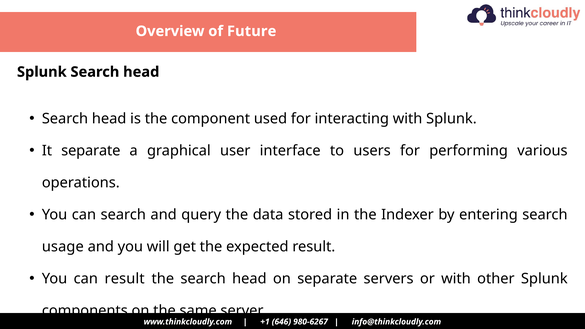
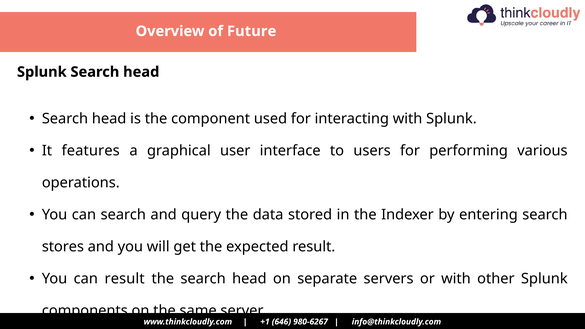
It separate: separate -> features (91, 151)
usage: usage -> stores (63, 247)
